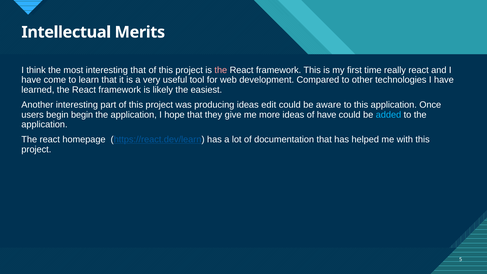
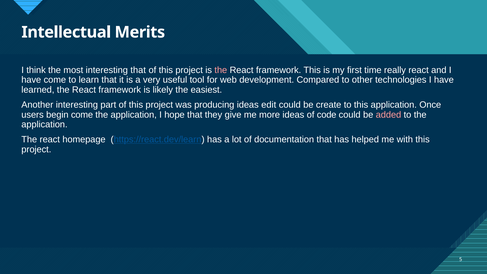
aware: aware -> create (329, 105)
begin begin: begin -> come (82, 115)
of have: have -> code (327, 115)
added colour: light blue -> pink (388, 115)
